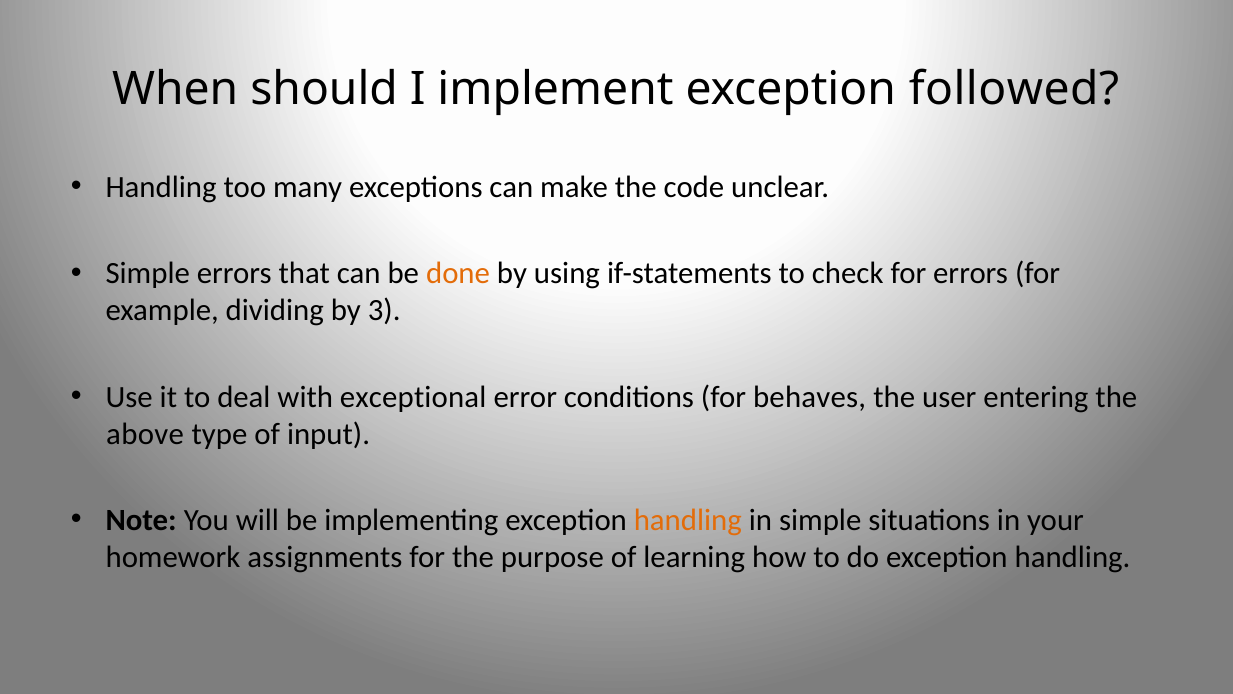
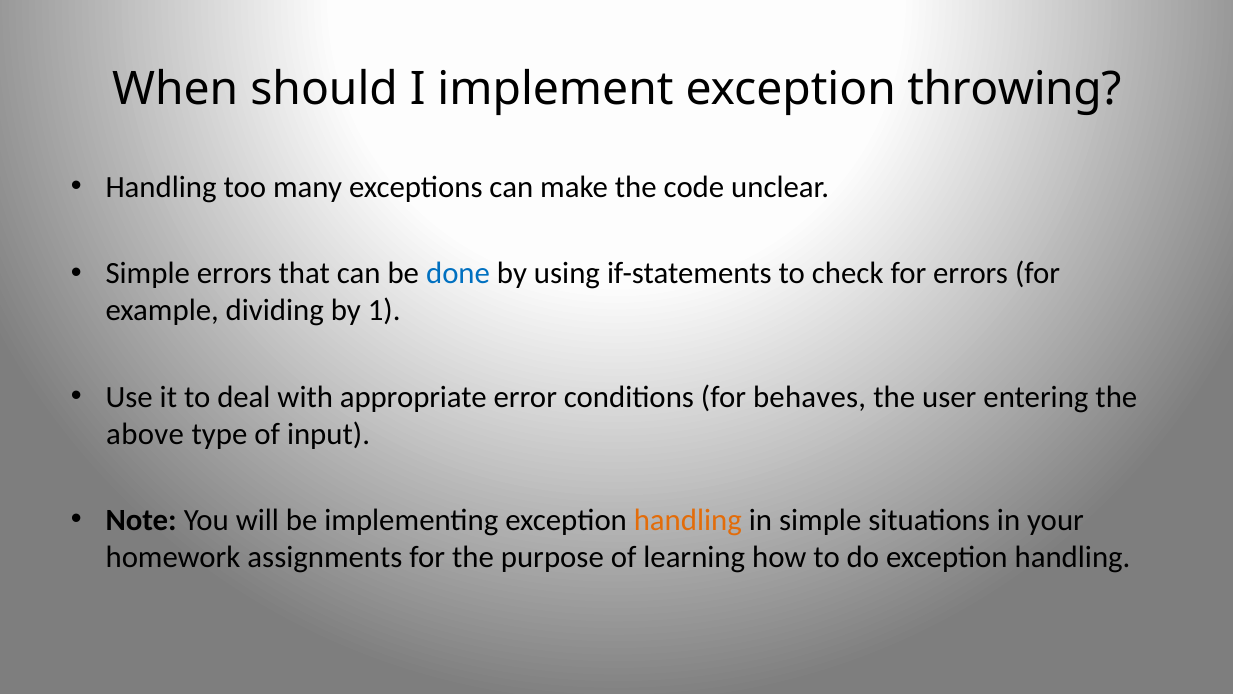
followed: followed -> throwing (1014, 89)
done colour: orange -> blue (458, 273)
3: 3 -> 1 (384, 310)
exceptional: exceptional -> appropriate (413, 397)
